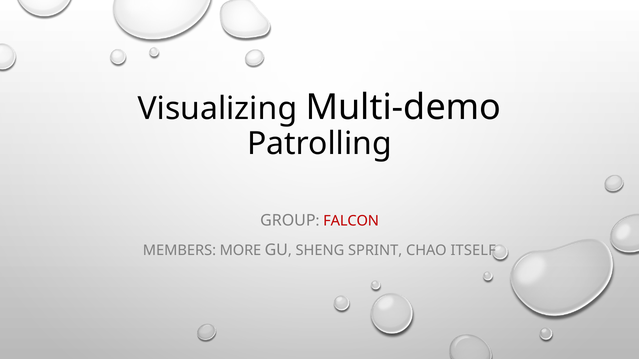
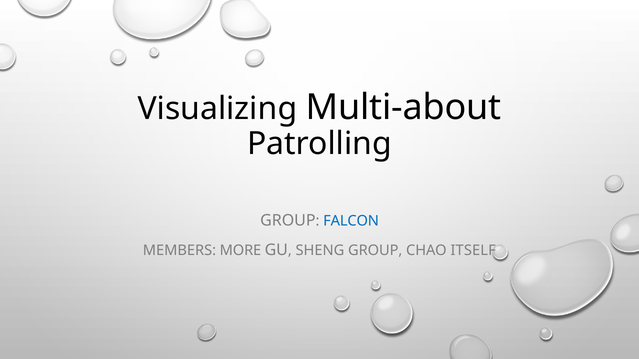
Multi-demo: Multi-demo -> Multi-about (403, 107)
FALCON colour: red -> blue (351, 221)
SHENG SPRINT: SPRINT -> GROUP (375, 251)
